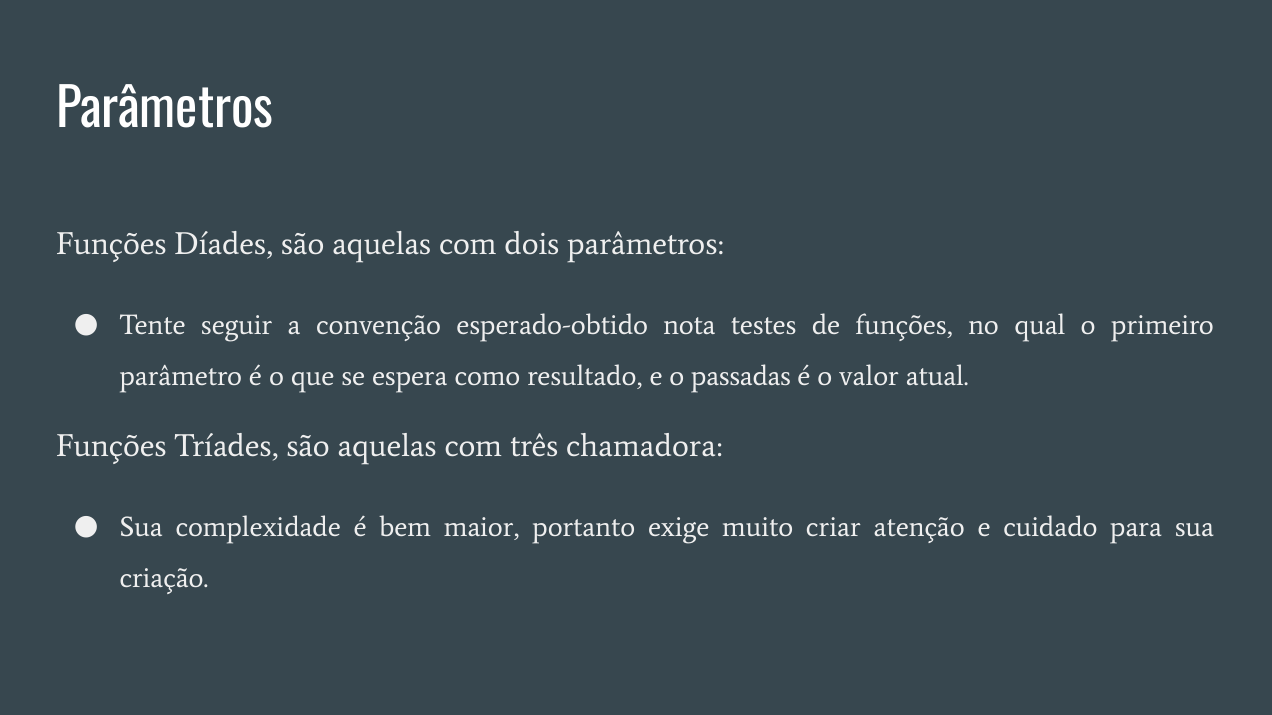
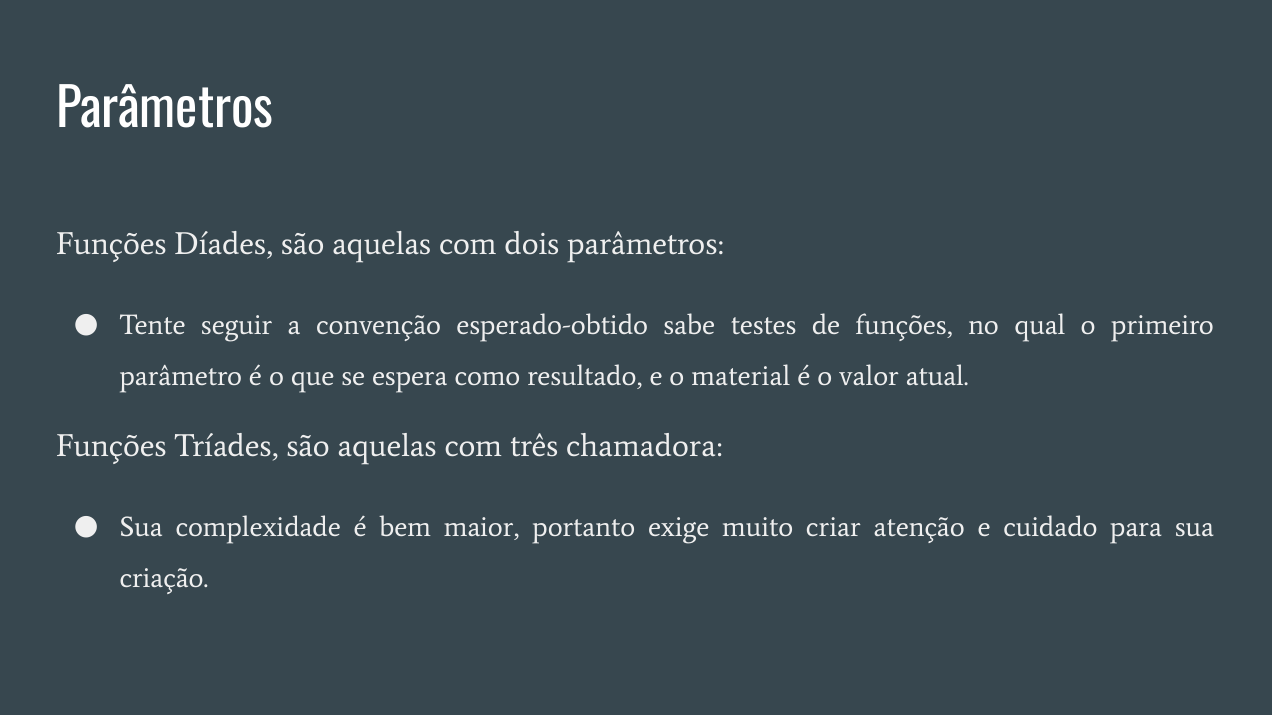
nota: nota -> sabe (689, 326)
passadas: passadas -> material (741, 376)
